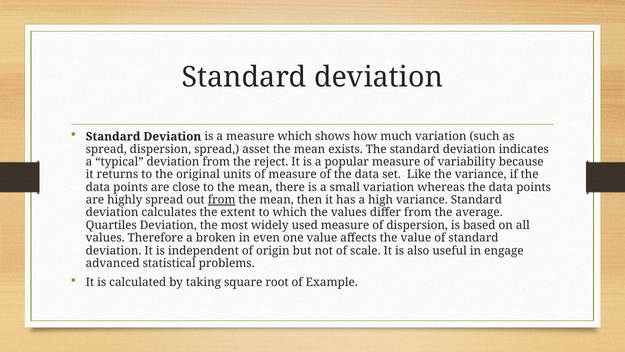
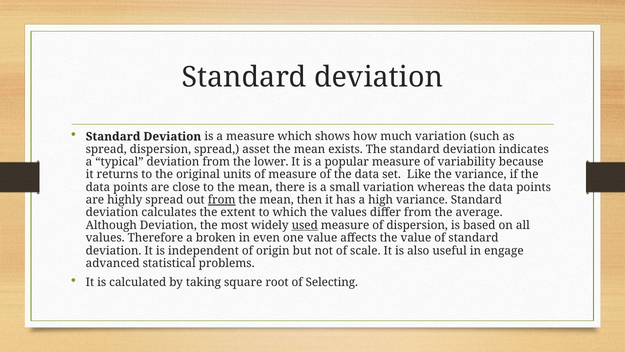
reject: reject -> lower (271, 162)
Quartiles: Quartiles -> Although (111, 225)
used underline: none -> present (305, 225)
Example: Example -> Selecting (332, 282)
